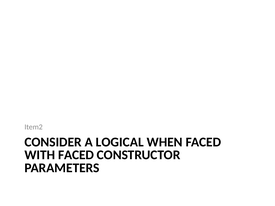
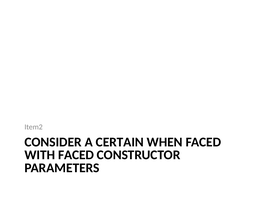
LOGICAL: LOGICAL -> CERTAIN (120, 142)
